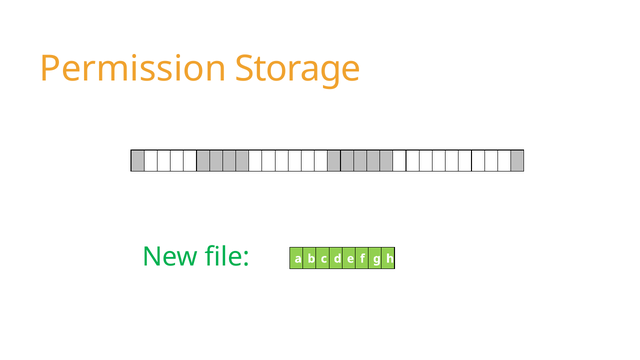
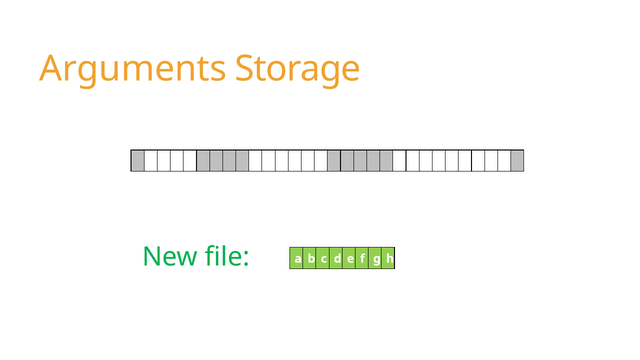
Permission: Permission -> Arguments (133, 69)
